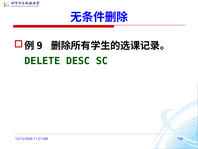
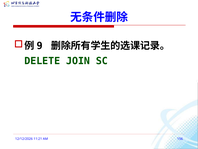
DESC: DESC -> JOIN (78, 61)
